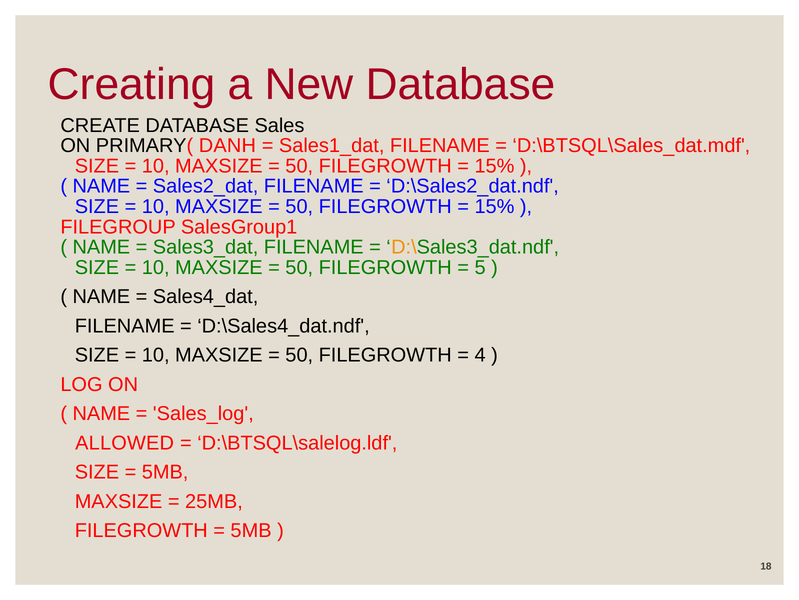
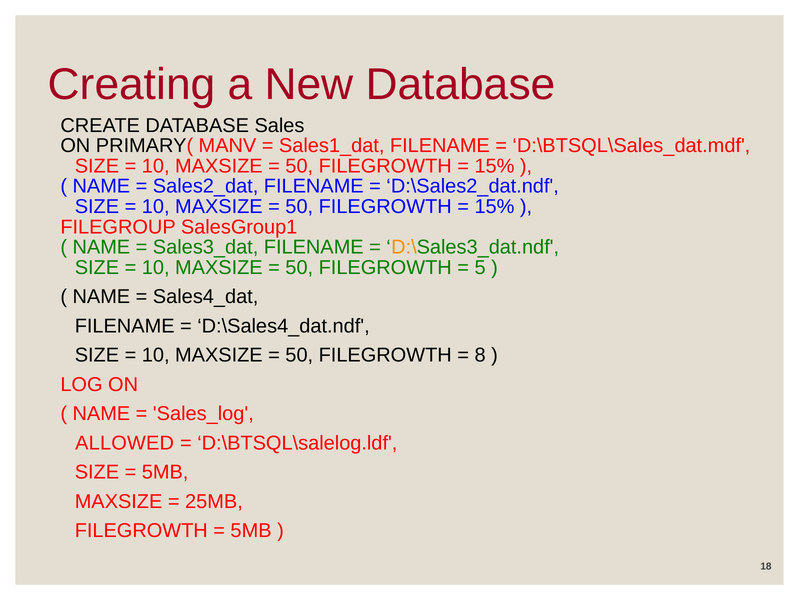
DANH: DANH -> MANV (227, 146)
4: 4 -> 8 (480, 355)
